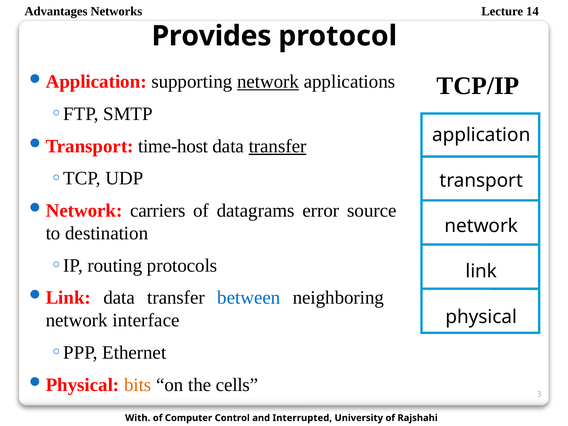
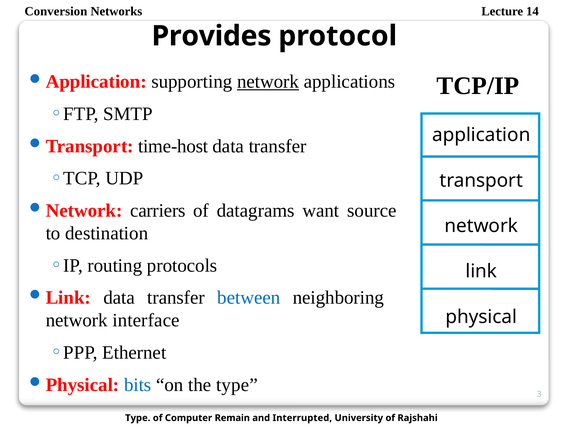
Advantages: Advantages -> Conversion (56, 11)
transfer underline: present -> none (278, 146)
error: error -> want (321, 211)
bits colour: orange -> blue (138, 385)
the cells: cells -> type (237, 385)
With: With -> Type (138, 418)
Control: Control -> Remain (232, 418)
